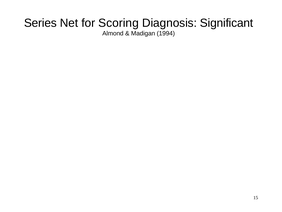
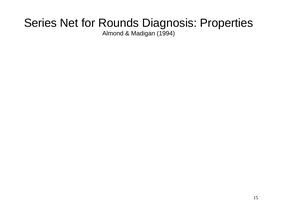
Scoring: Scoring -> Rounds (119, 23)
Significant: Significant -> Properties (227, 23)
